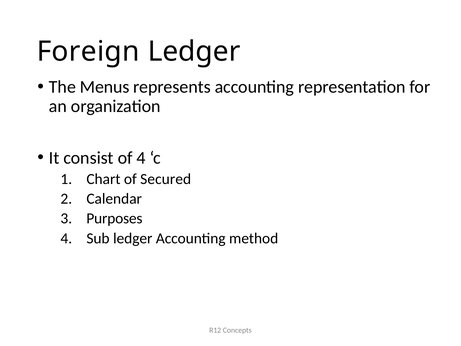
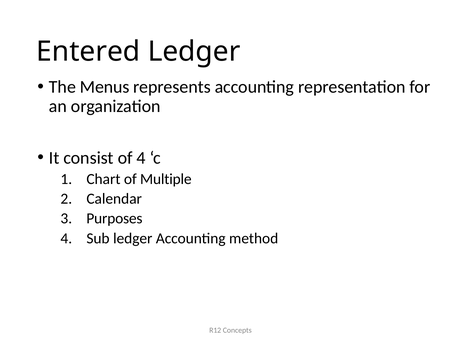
Foreign: Foreign -> Entered (88, 52)
Secured: Secured -> Multiple (166, 179)
